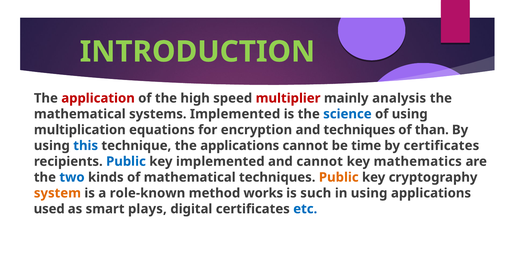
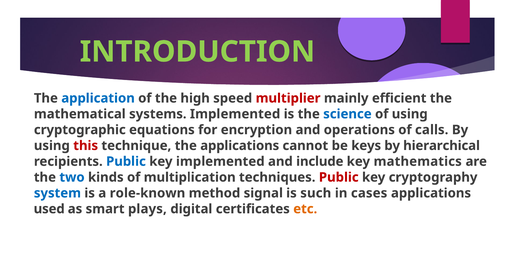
application colour: red -> blue (98, 98)
analysis: analysis -> efficient (399, 98)
multiplication: multiplication -> cryptographic (80, 130)
and techniques: techniques -> operations (359, 130)
than: than -> calls (432, 130)
this colour: blue -> red (86, 146)
time: time -> keys (366, 146)
by certificates: certificates -> hierarchical (442, 146)
and cannot: cannot -> include (320, 162)
of mathematical: mathematical -> multiplication (190, 178)
Public colour: orange -> red (339, 178)
system colour: orange -> blue (57, 193)
works: works -> signal (263, 193)
in using: using -> cases (369, 193)
etc colour: blue -> orange (305, 209)
